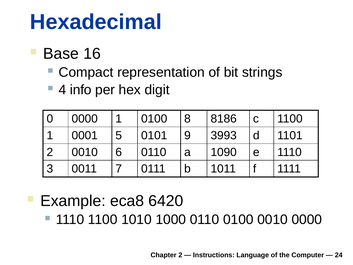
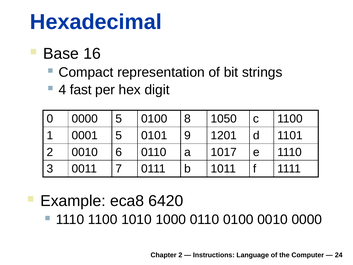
info: info -> fast (81, 90)
0000 1: 1 -> 5 (119, 119)
8186: 8186 -> 1050 (224, 119)
3993: 3993 -> 1201 (224, 135)
1090: 1090 -> 1017 (224, 152)
